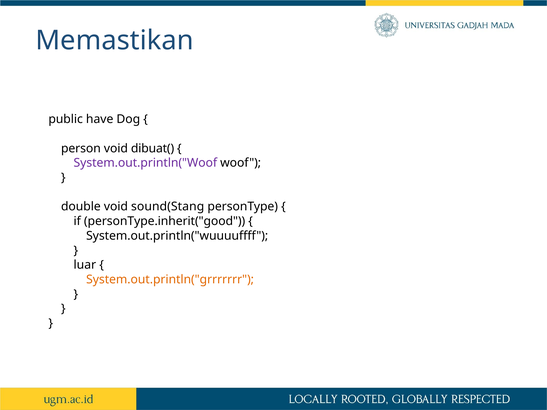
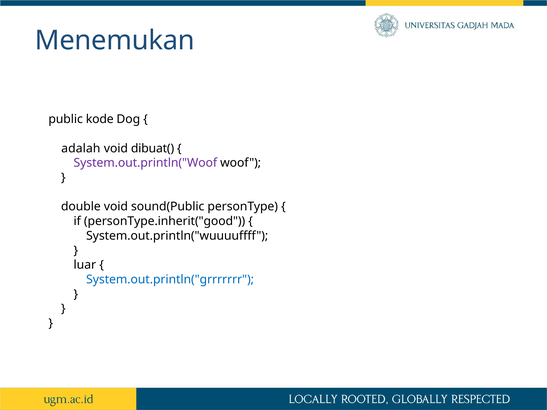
Memastikan: Memastikan -> Menemukan (115, 40)
have: have -> kode (100, 119)
person: person -> adalah (81, 148)
sound(Stang: sound(Stang -> sound(Public (168, 207)
System.out.println("grrrrrrr colour: orange -> blue (170, 280)
